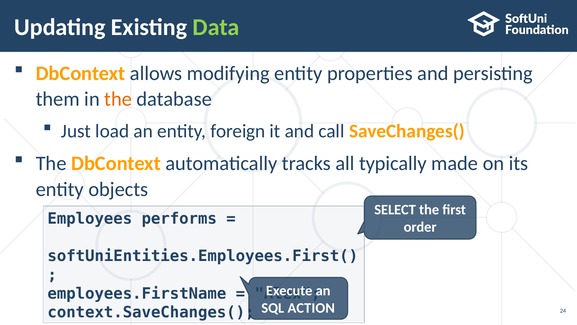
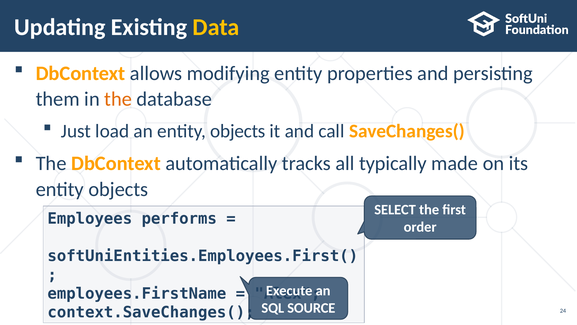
Data colour: light green -> yellow (216, 27)
an entity foreign: foreign -> objects (238, 131)
ACTION: ACTION -> SOURCE (311, 308)
